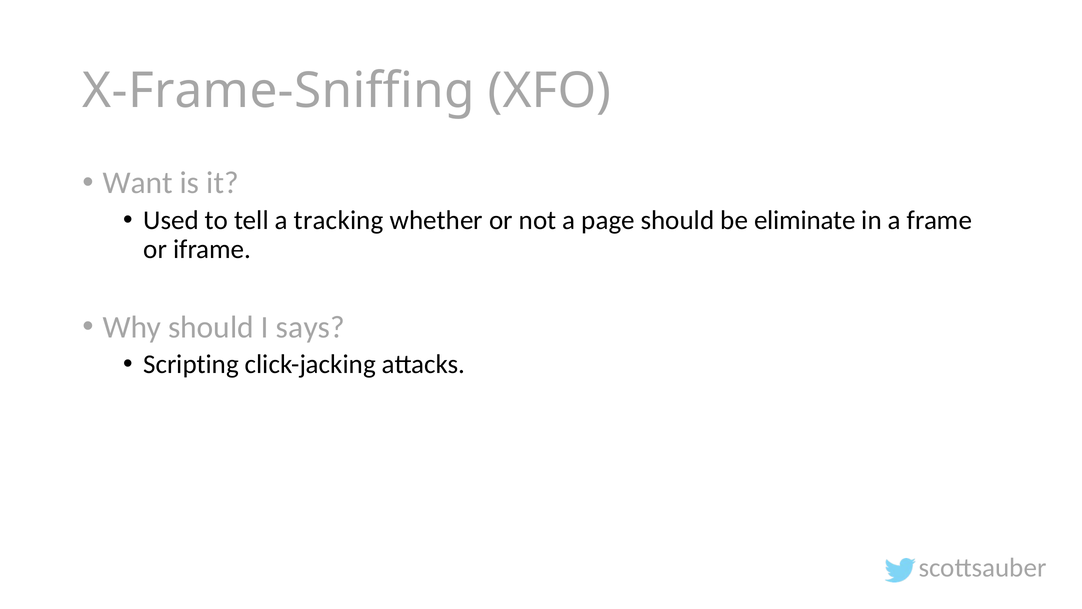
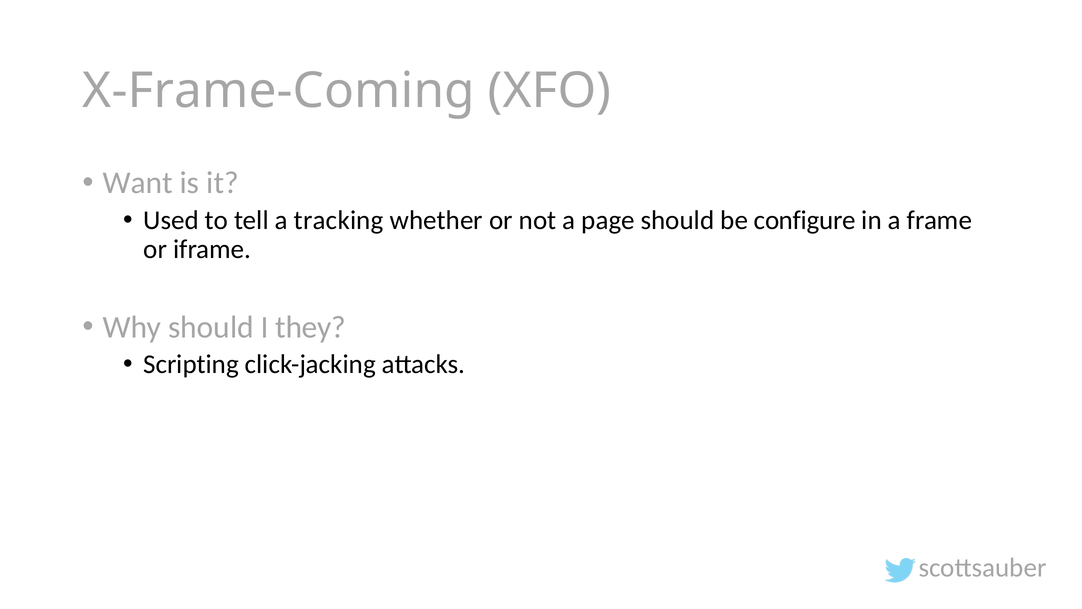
X-Frame-Sniffing: X-Frame-Sniffing -> X-Frame-Coming (279, 91)
eliminate: eliminate -> configure (805, 220)
says: says -> they (311, 327)
